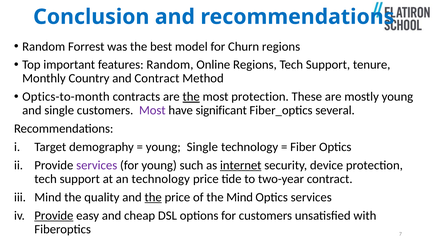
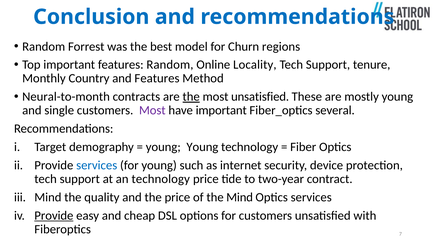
Online Regions: Regions -> Locality (255, 65)
and Contract: Contract -> Features (157, 78)
Optics-to-month: Optics-to-month -> Neural-to-month (66, 97)
most protection: protection -> unsatisfied (260, 97)
have significant: significant -> important (221, 110)
young Single: Single -> Young (202, 147)
services colour: purple -> blue (97, 165)
internet underline: present -> none (241, 165)
the underline: present -> none (153, 197)
